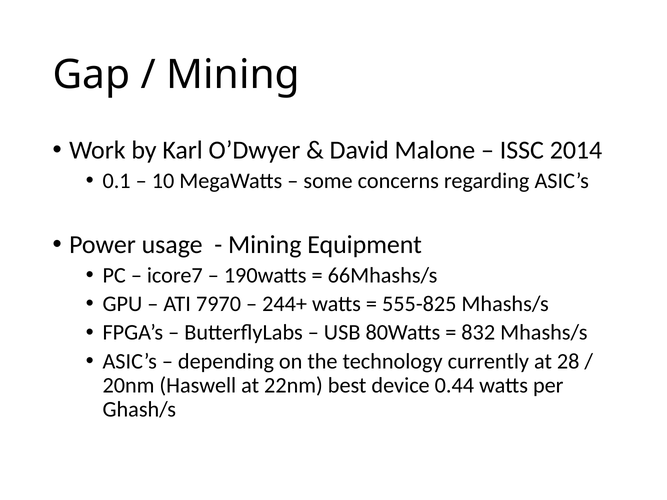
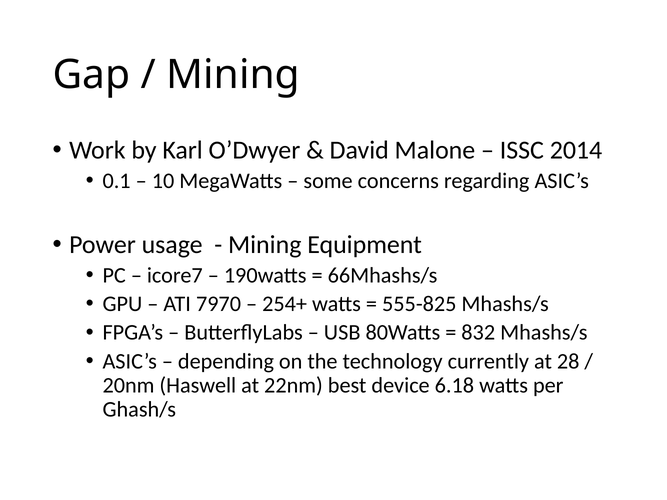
244+: 244+ -> 254+ (285, 304)
0.44: 0.44 -> 6.18 (454, 385)
